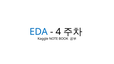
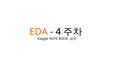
EDA colour: blue -> orange (39, 32)
